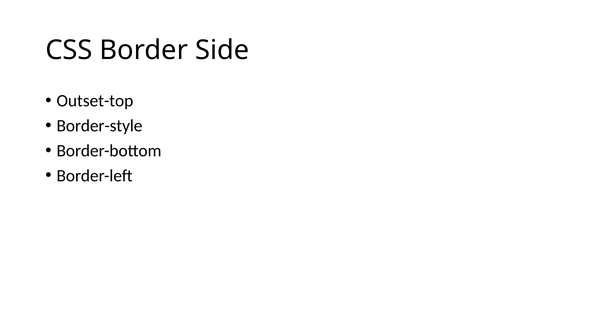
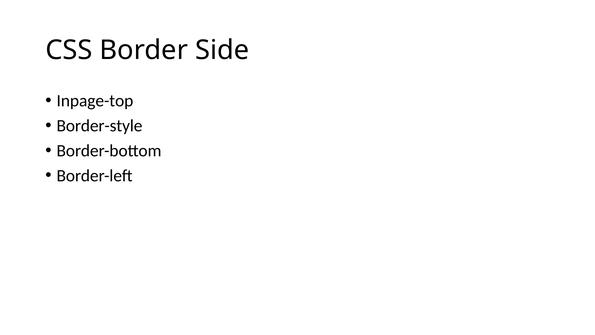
Outset-top: Outset-top -> Inpage-top (95, 101)
